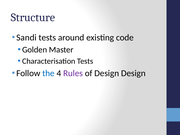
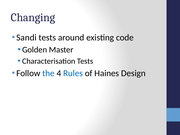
Structure: Structure -> Changing (33, 17)
Rules colour: purple -> blue (73, 73)
of Design: Design -> Haines (107, 73)
